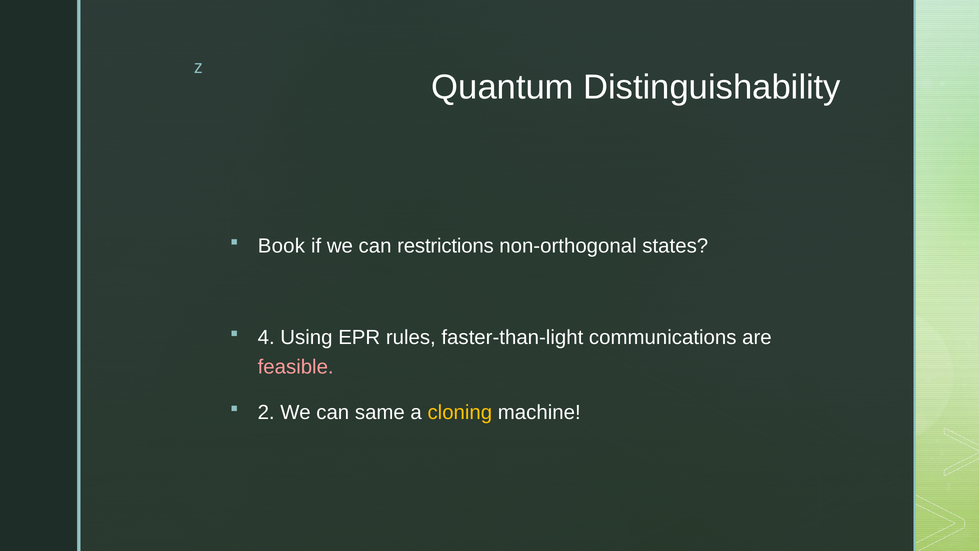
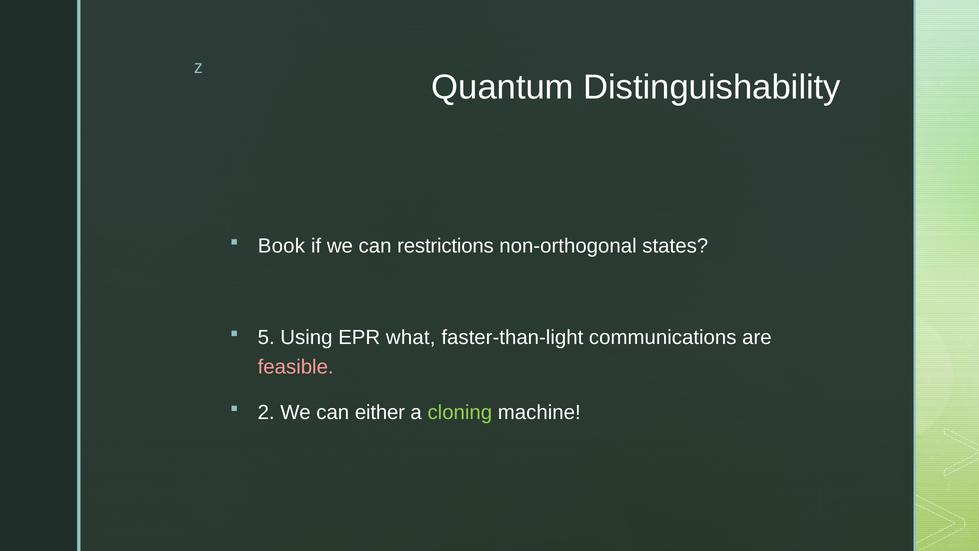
4: 4 -> 5 (266, 337)
rules: rules -> what (411, 337)
same: same -> either (380, 412)
cloning colour: yellow -> light green (460, 412)
